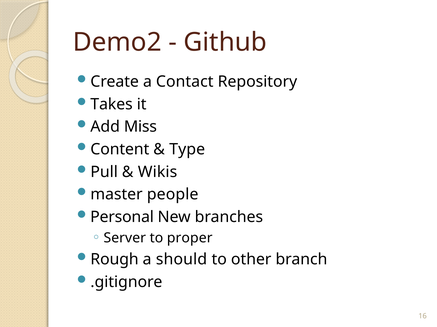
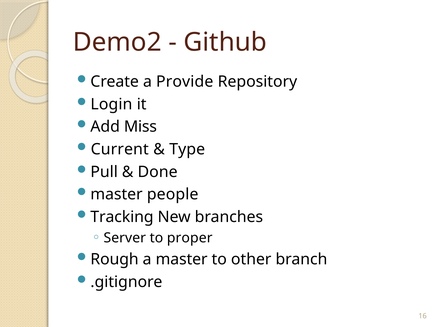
Contact: Contact -> Provide (185, 82)
Takes: Takes -> Login (111, 104)
Content: Content -> Current (120, 150)
Wikis: Wikis -> Done (158, 172)
Personal: Personal -> Tracking (122, 217)
a should: should -> master (182, 260)
